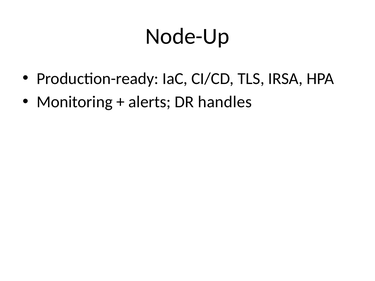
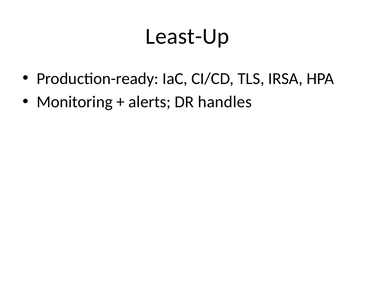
Node-Up: Node-Up -> Least-Up (187, 36)
